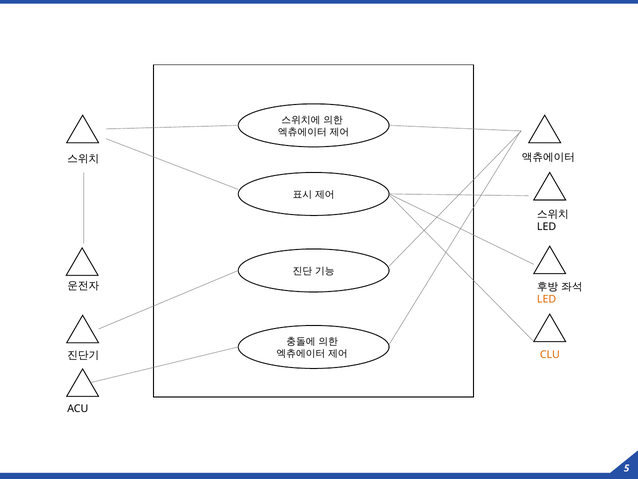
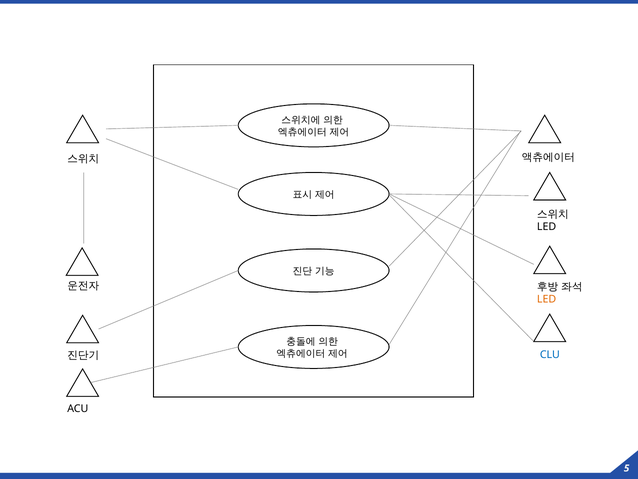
CLU colour: orange -> blue (550, 354)
